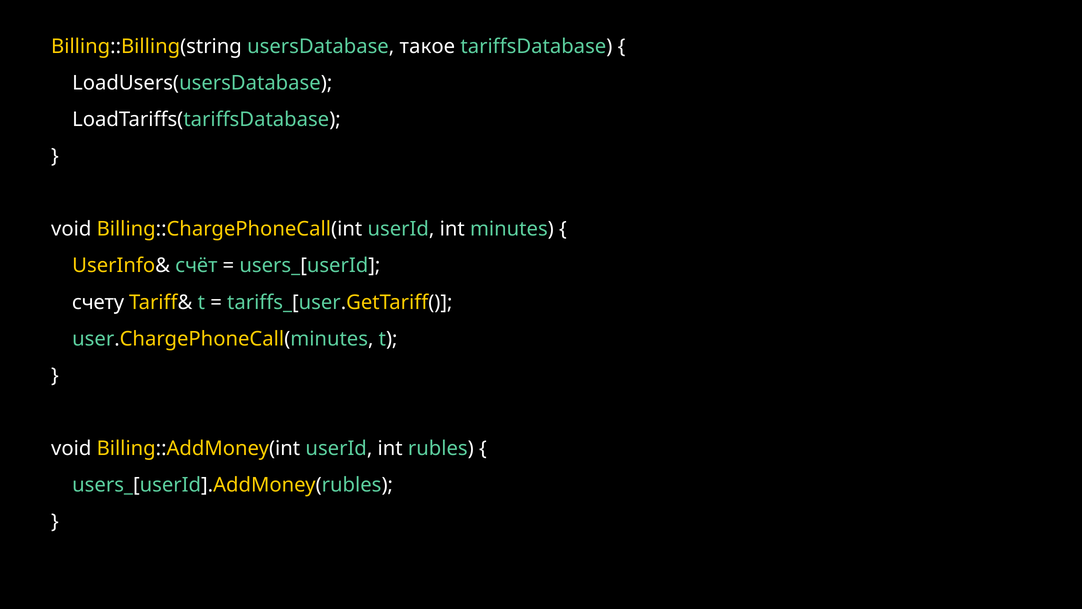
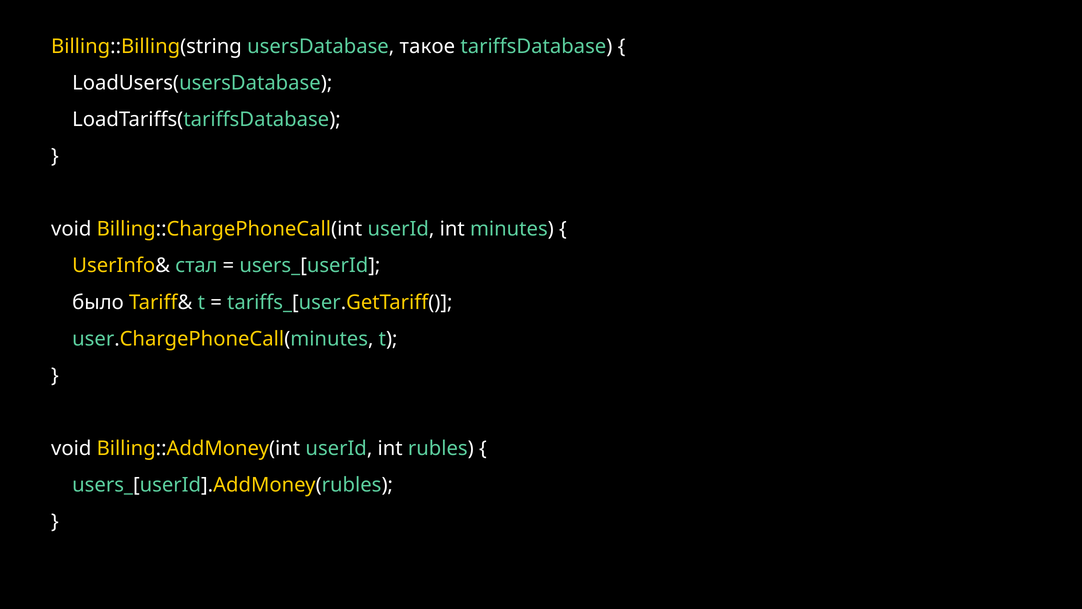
счёт: счёт -> стал (196, 266)
счету: счету -> было (98, 302)
